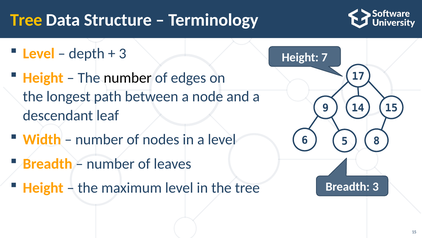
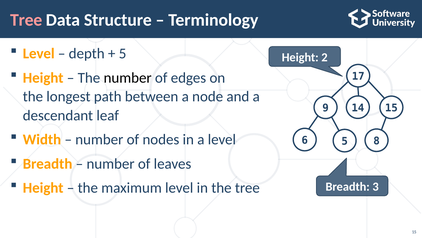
Tree colour: yellow -> pink (26, 20)
3: 3 -> 5 (123, 54)
7: 7 -> 2 (325, 57)
